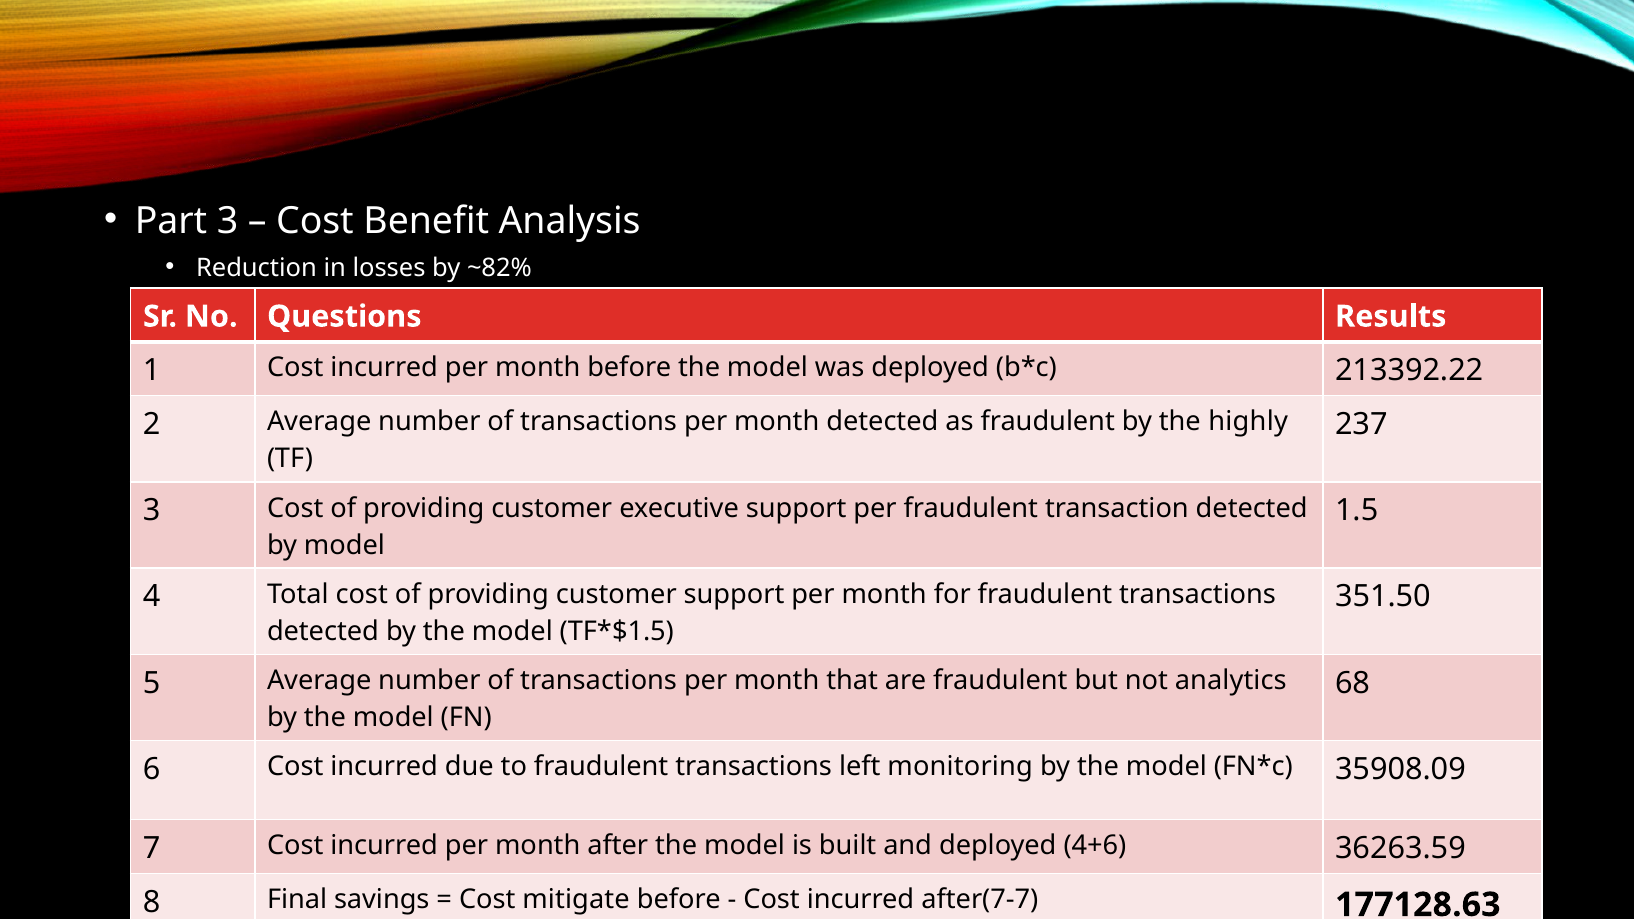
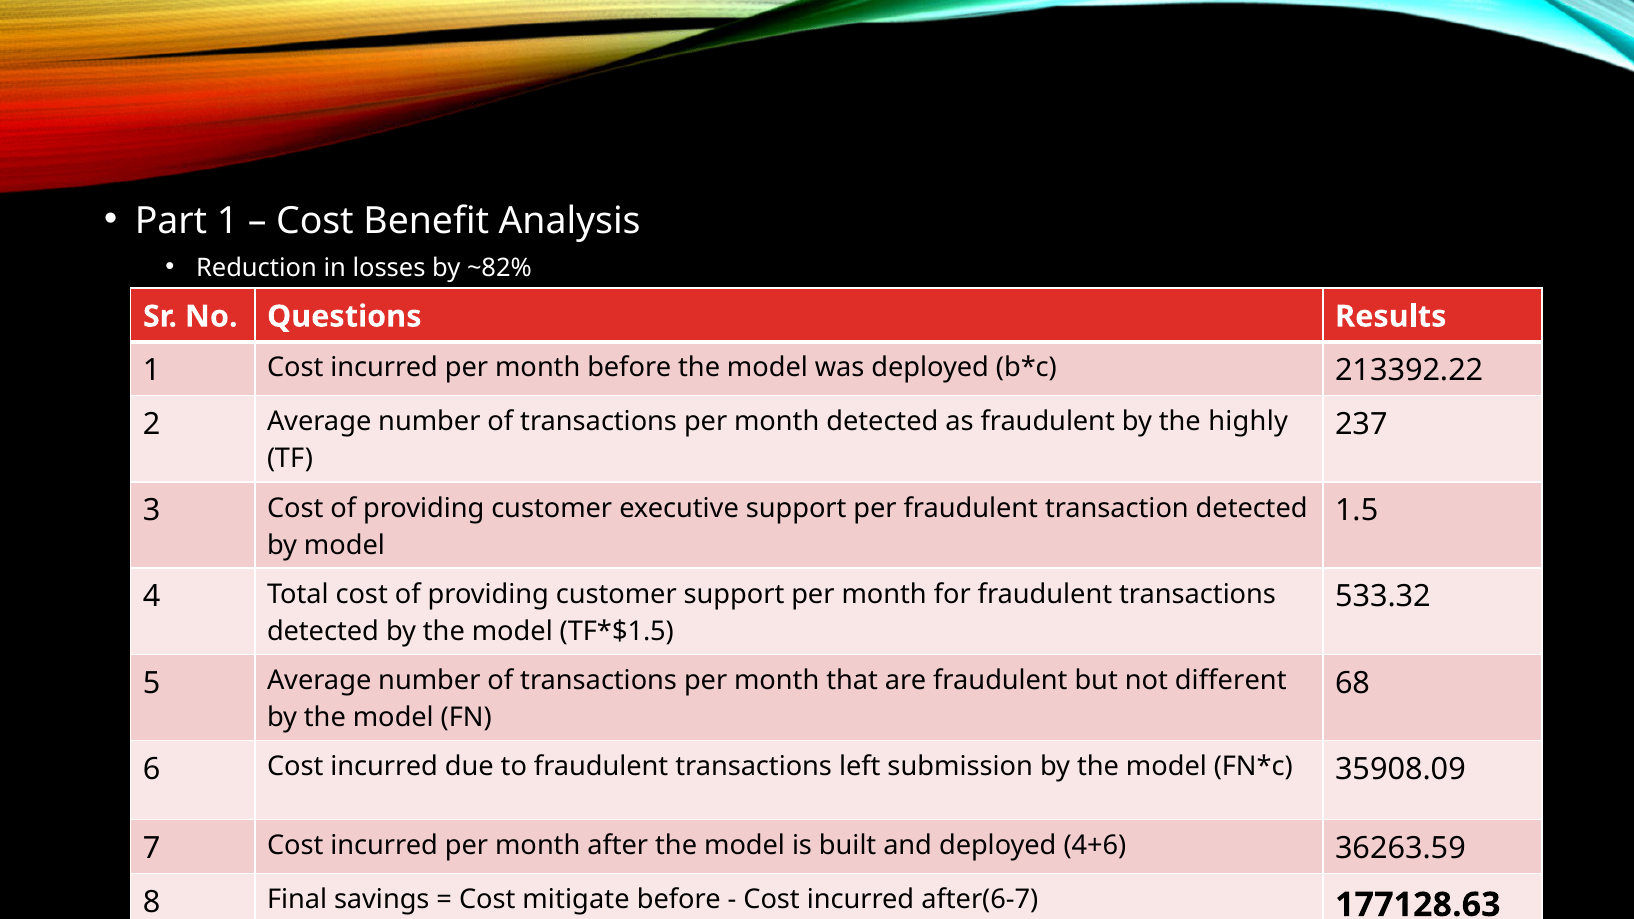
Part 3: 3 -> 1 (228, 222)
351.50: 351.50 -> 533.32 (1383, 597)
analytics: analytics -> different (1231, 681)
monitoring: monitoring -> submission (960, 767)
after(7-7: after(7-7 -> after(6-7 (980, 900)
